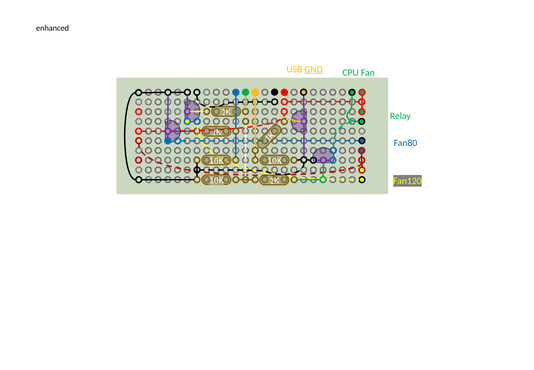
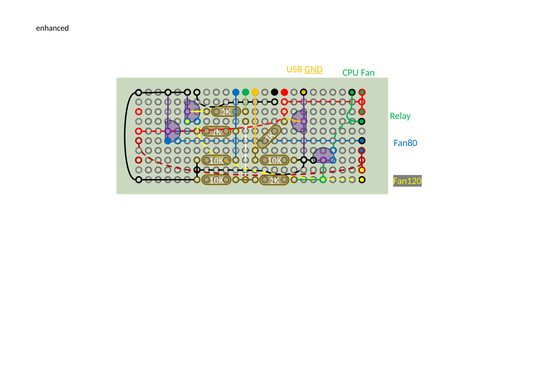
10K underline: present -> none (216, 180)
